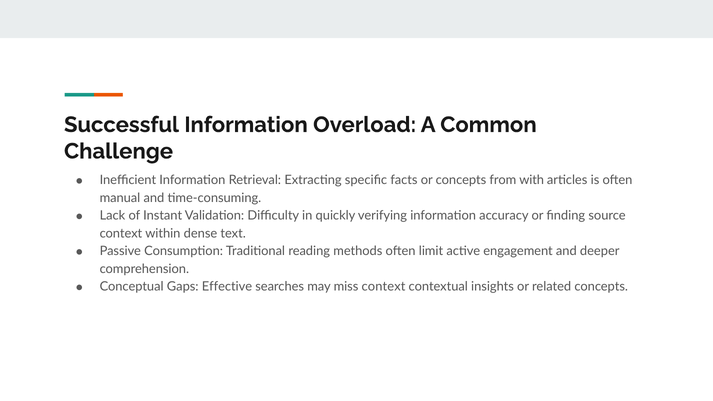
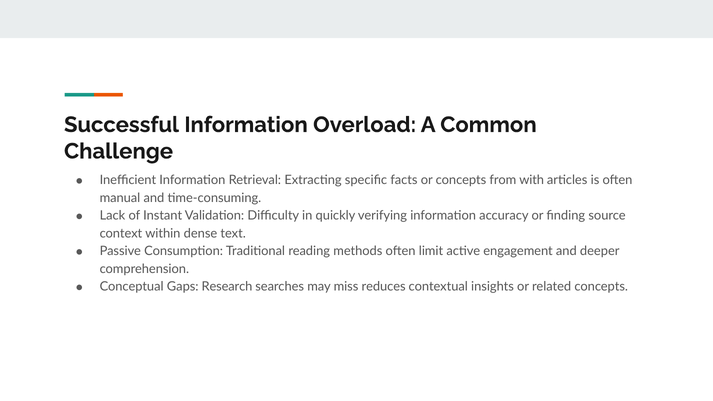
Effective: Effective -> Research (227, 287)
miss context: context -> reduces (384, 287)
